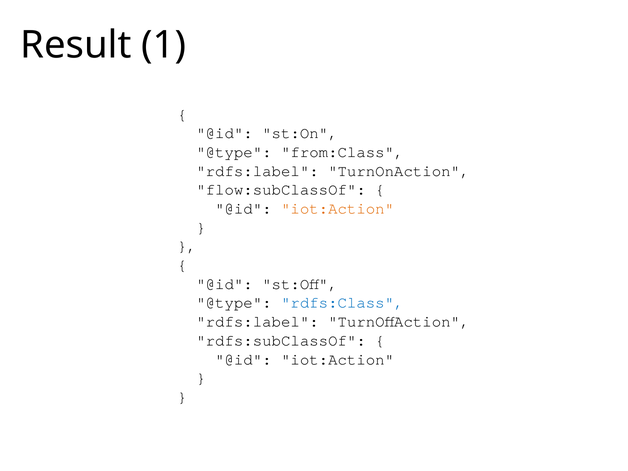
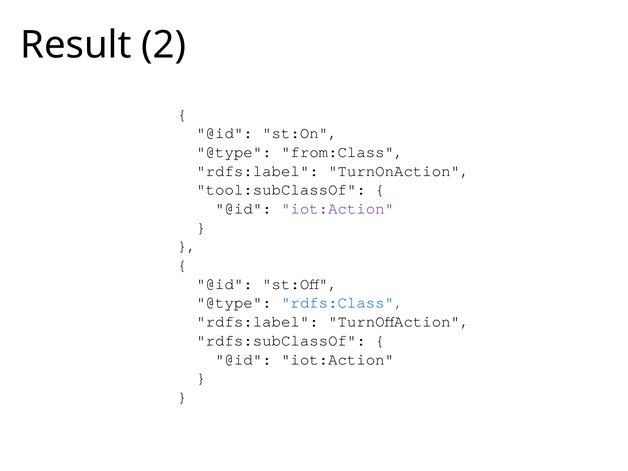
1: 1 -> 2 (164, 45)
flow:subClassOf: flow:subClassOf -> tool:subClassOf (281, 190)
iot:Action colour: orange -> purple (338, 209)
